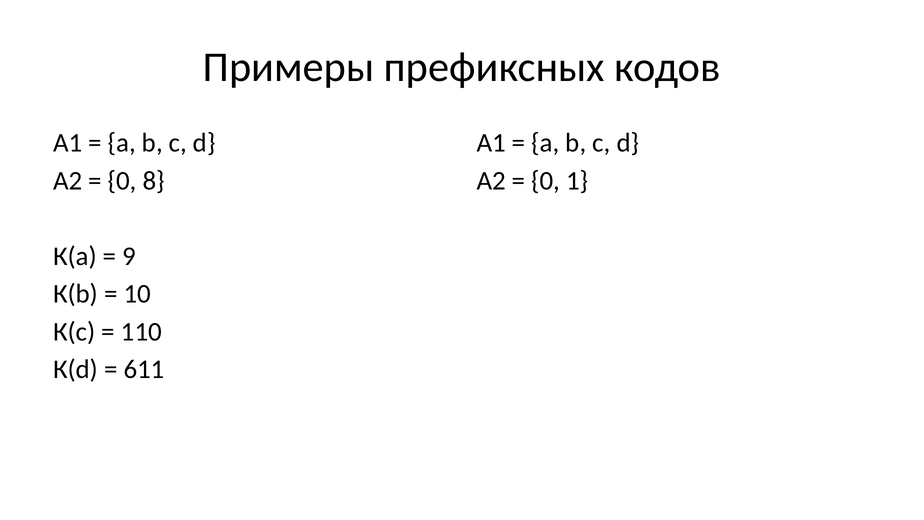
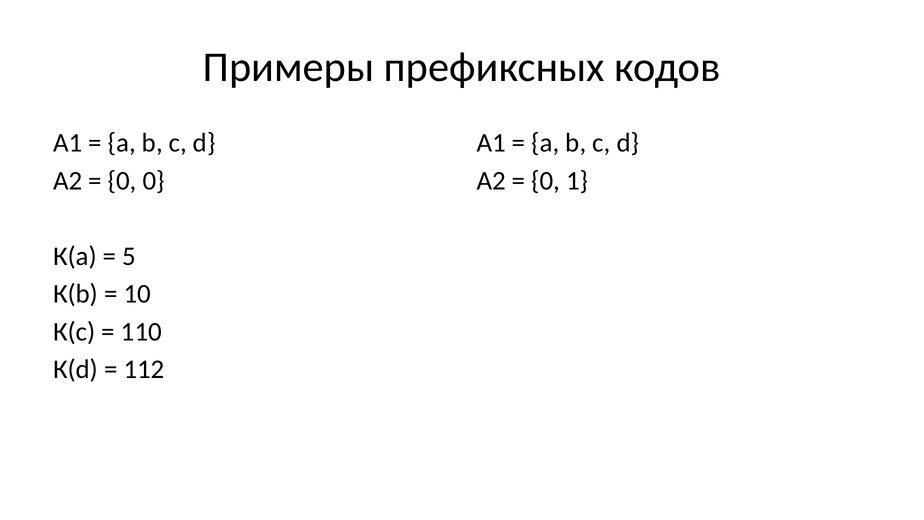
0 8: 8 -> 0 (154, 181)
9: 9 -> 5 (129, 256)
611: 611 -> 112 (144, 369)
